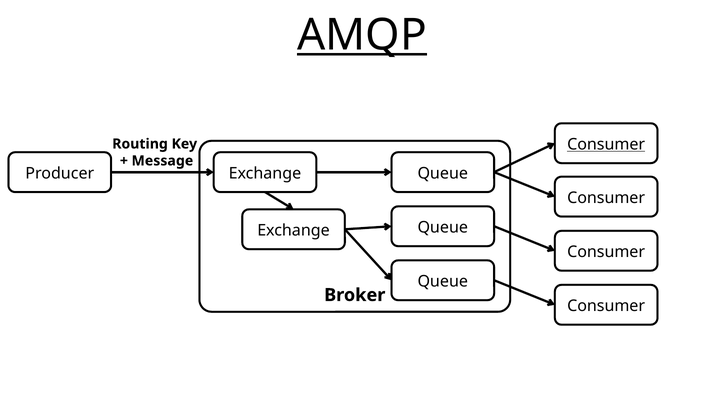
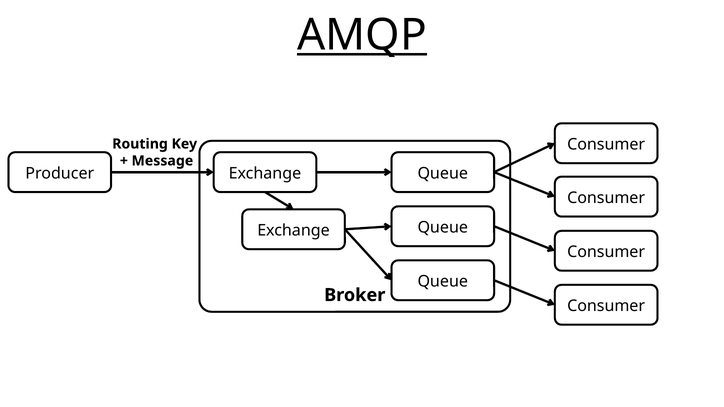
Consumer underline: present -> none (606, 144)
